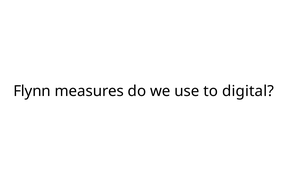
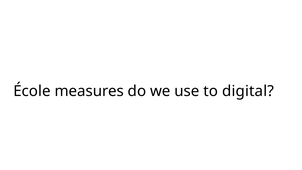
Flynn: Flynn -> École (32, 91)
